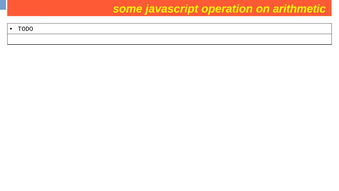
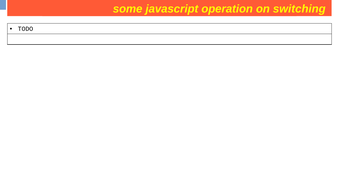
arithmetic: arithmetic -> switching (299, 9)
